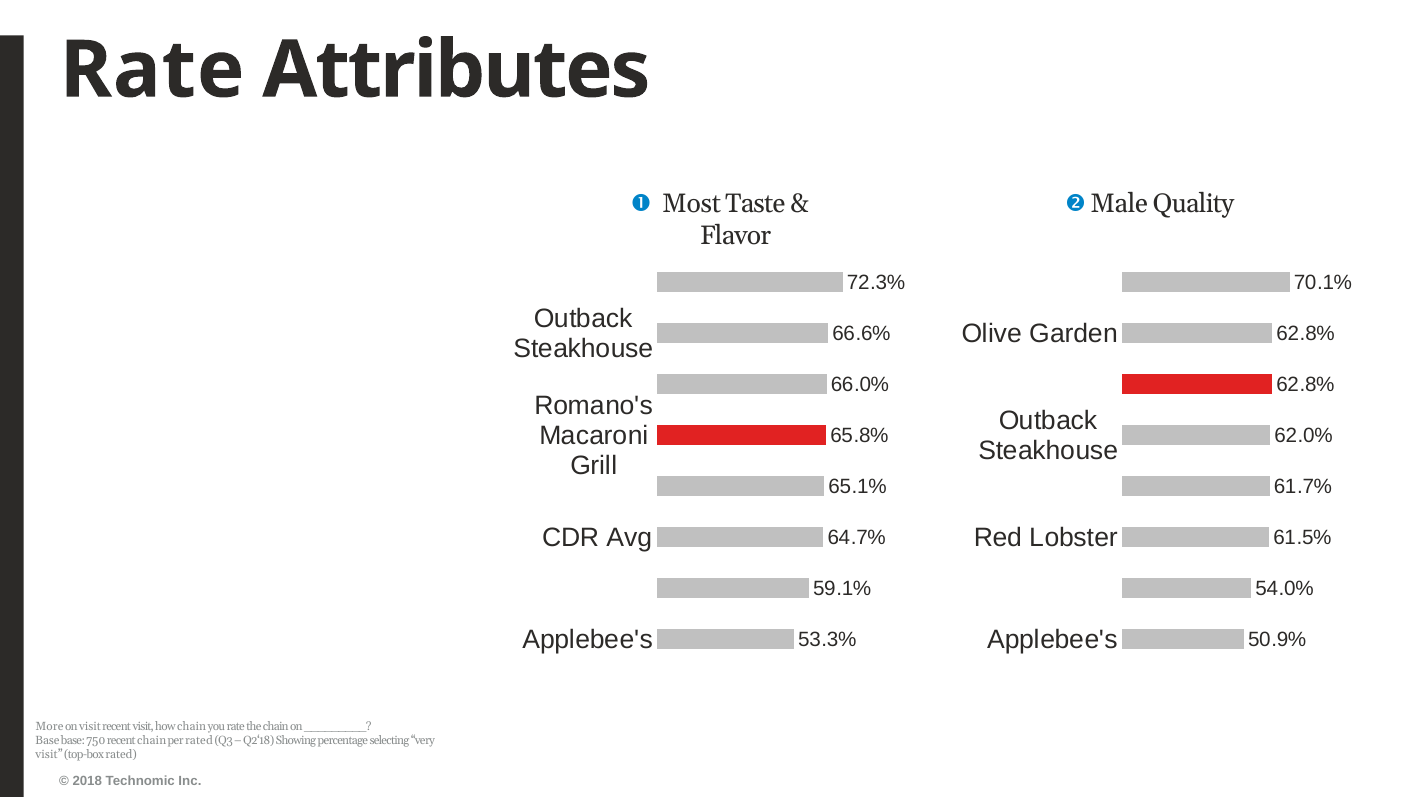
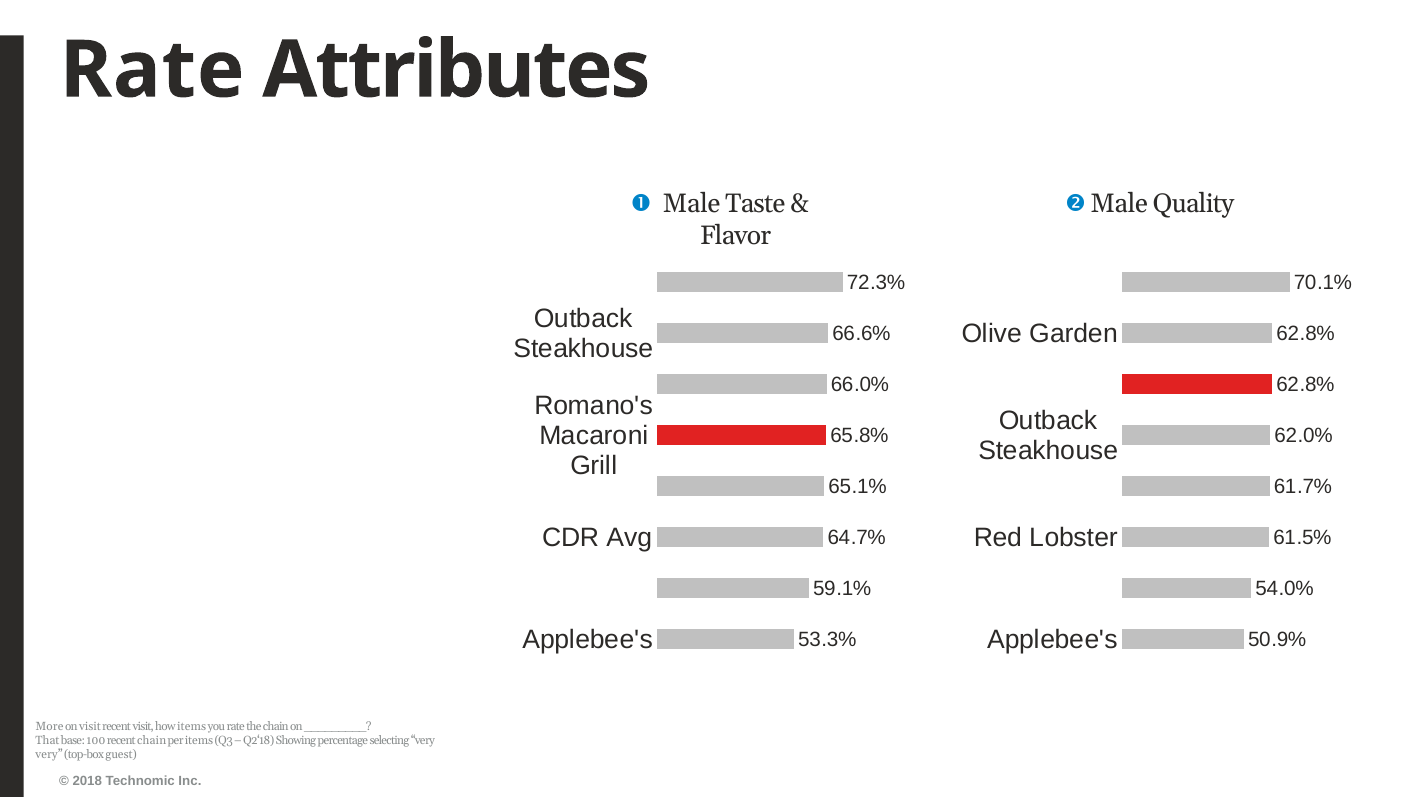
Most: Most -> Male (692, 204)
how chain: chain -> items (192, 726)
Base: Base -> That (47, 740)
750: 750 -> 100 (96, 740)
per rated: rated -> items (199, 740)
visit: visit -> very (49, 755)
top-box rated: rated -> guest (121, 755)
